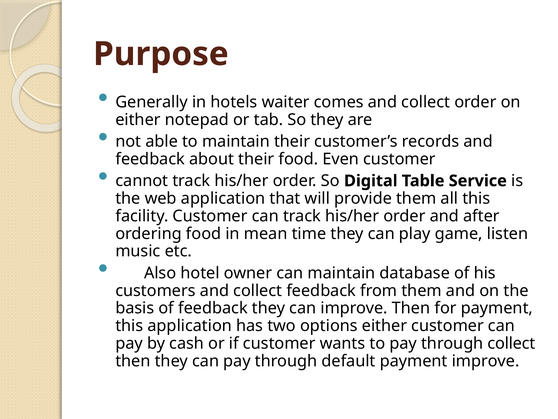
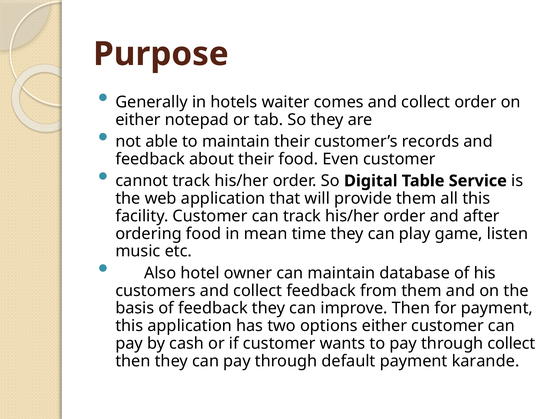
payment improve: improve -> karande (486, 361)
